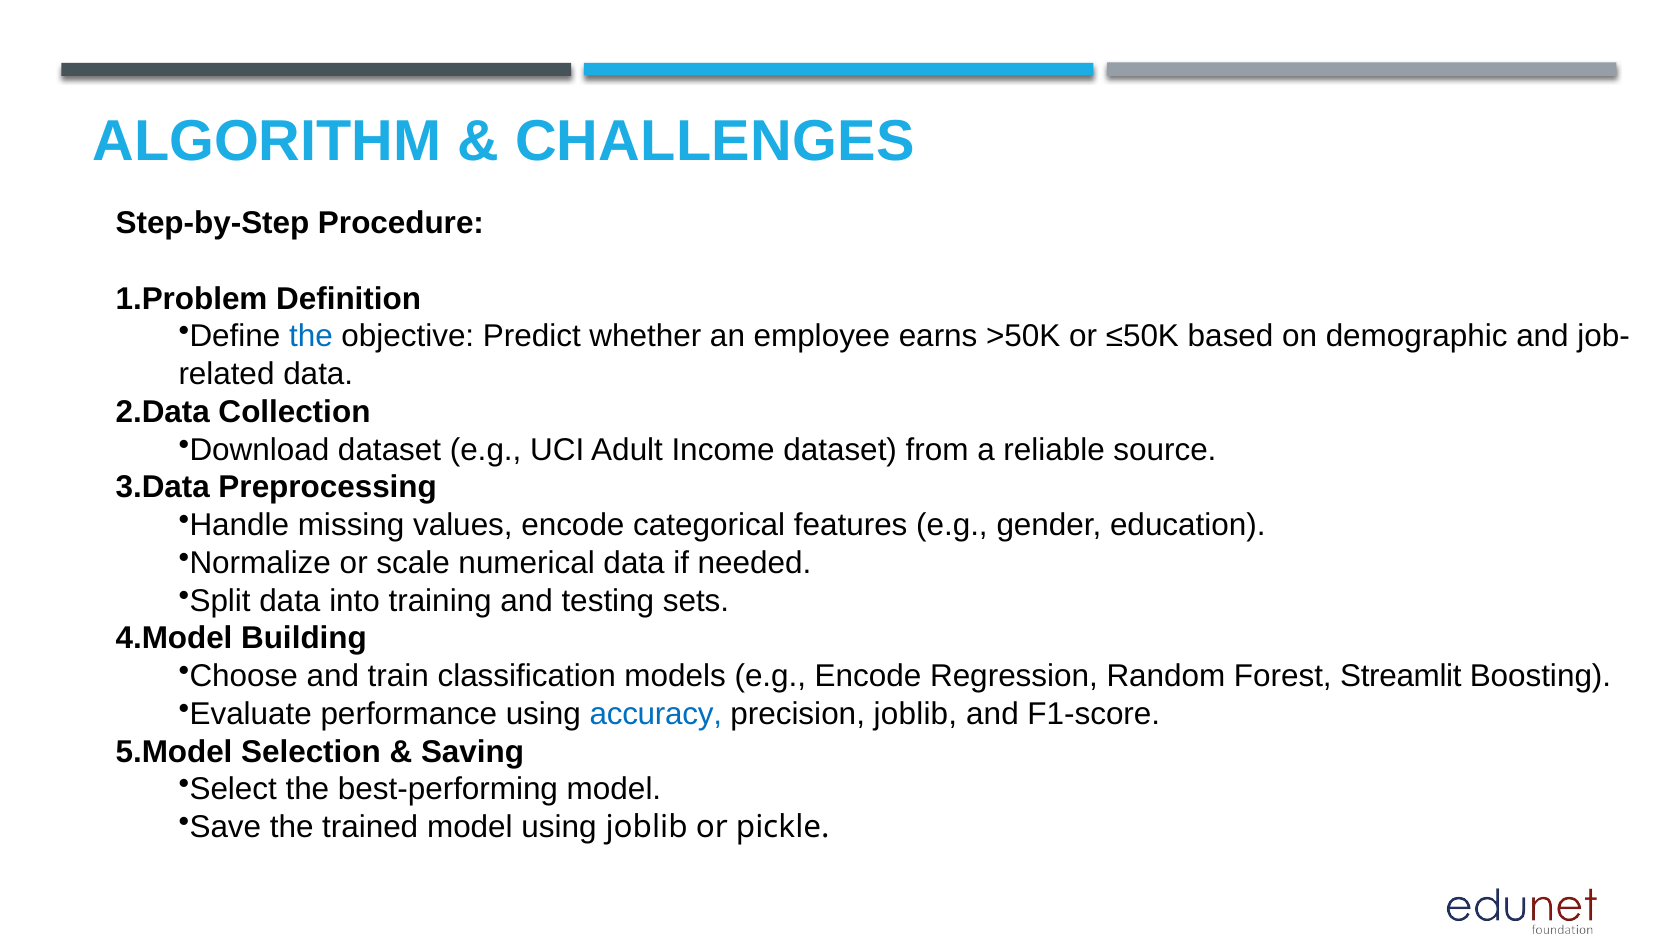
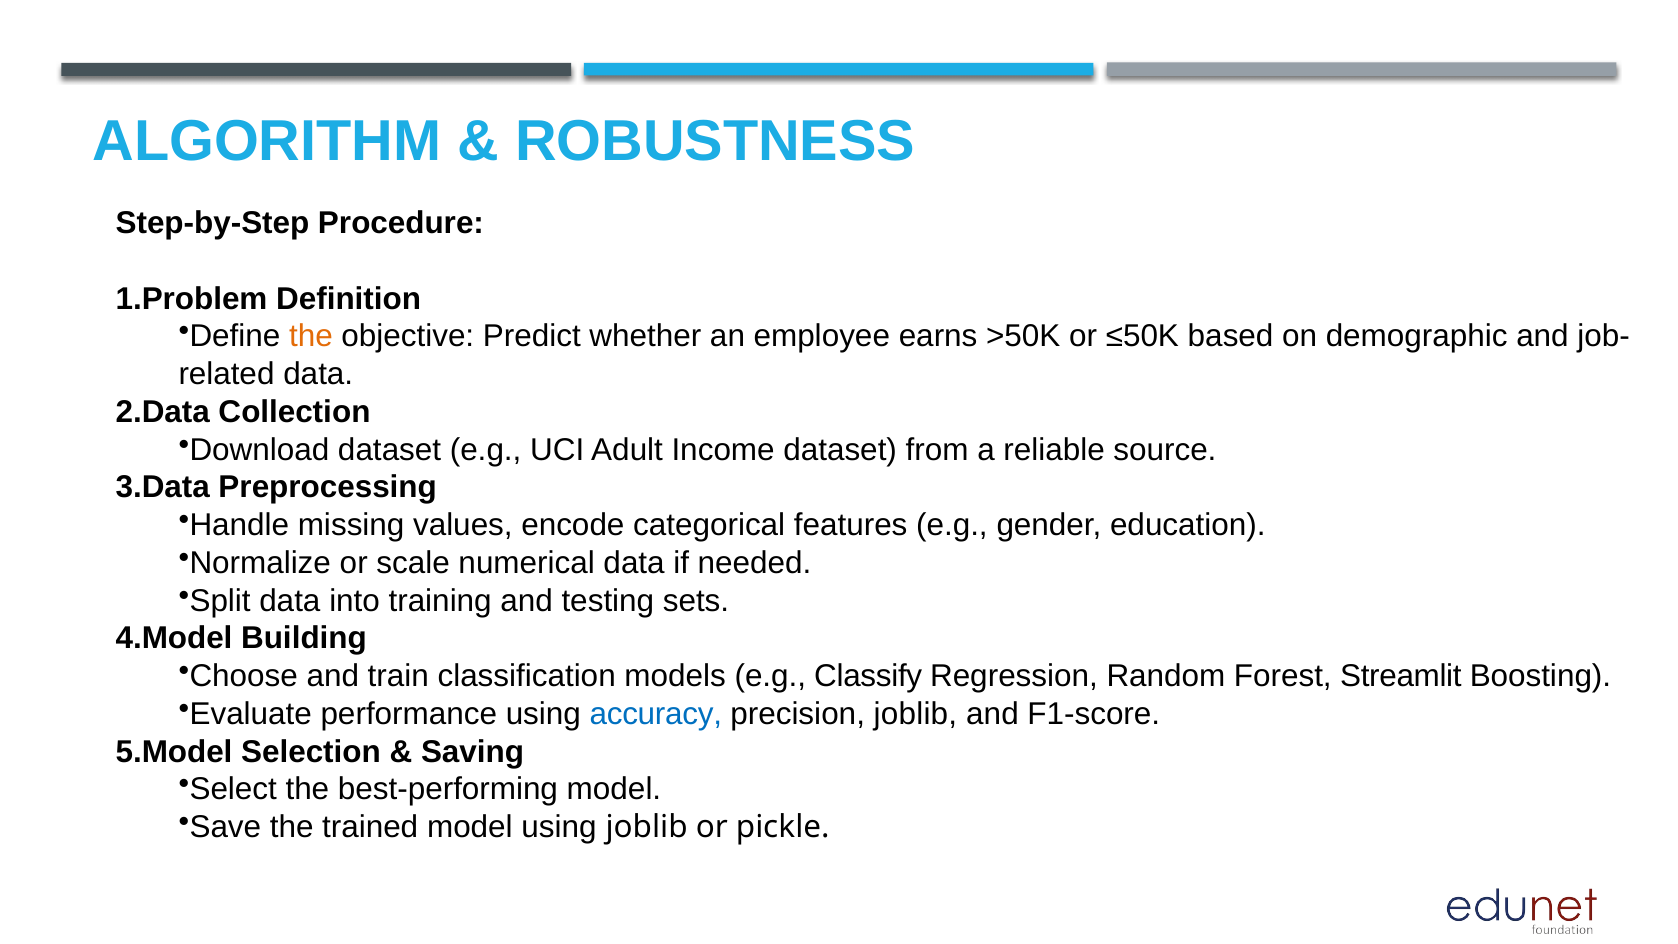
CHALLENGES: CHALLENGES -> ROBUSTNESS (715, 142)
the colour: blue -> orange (311, 336)
e.g Encode: Encode -> Classify (868, 676)
